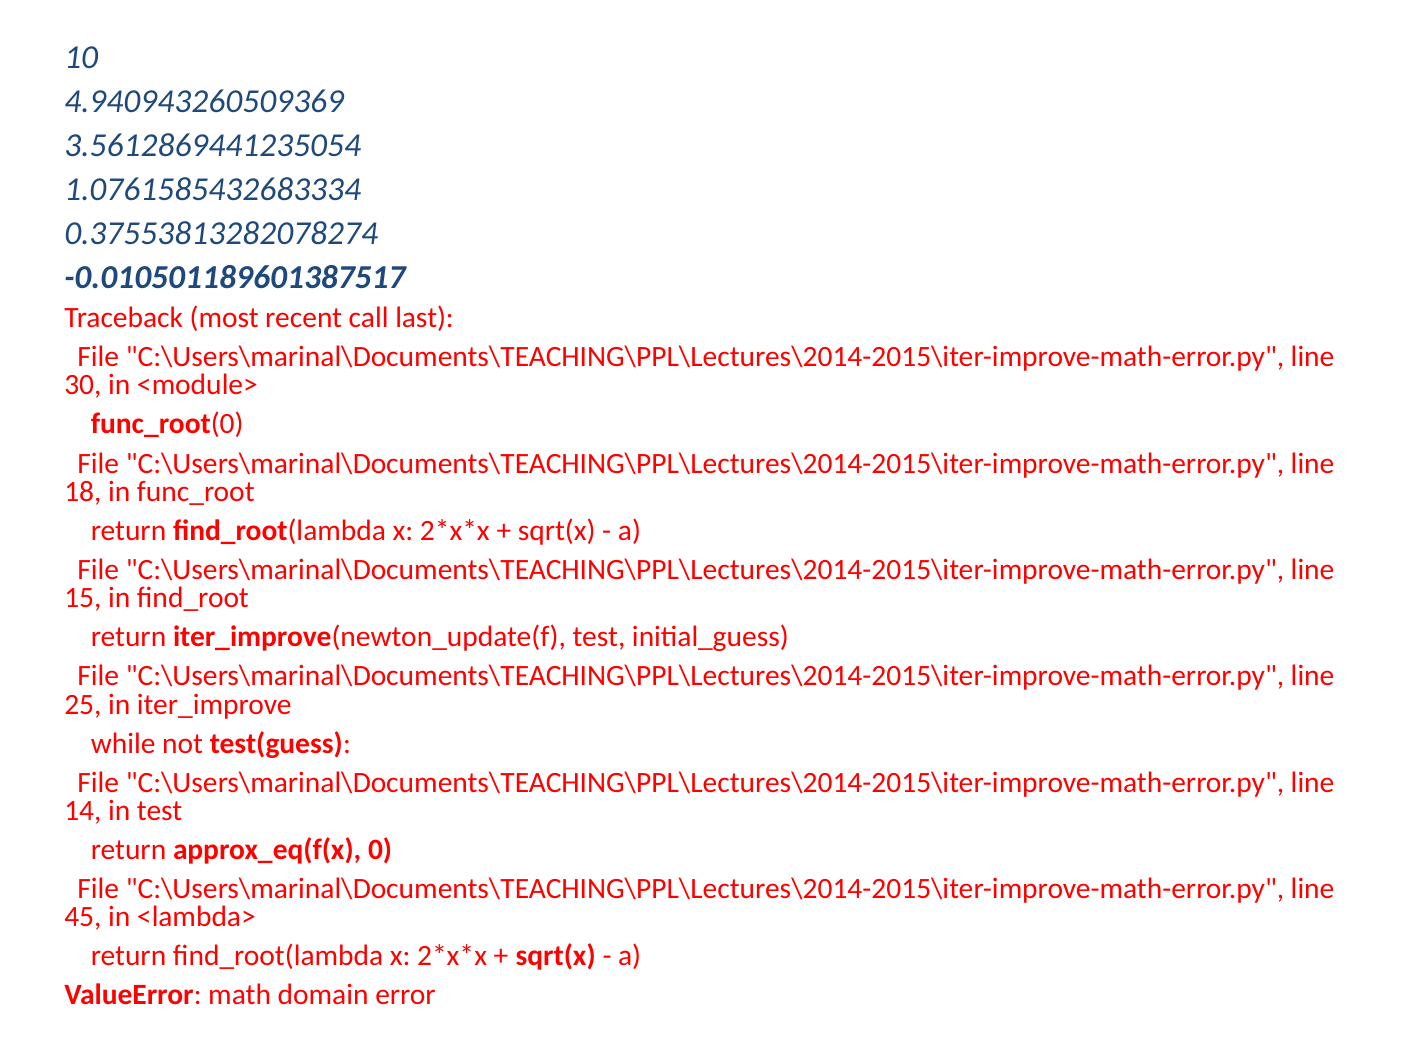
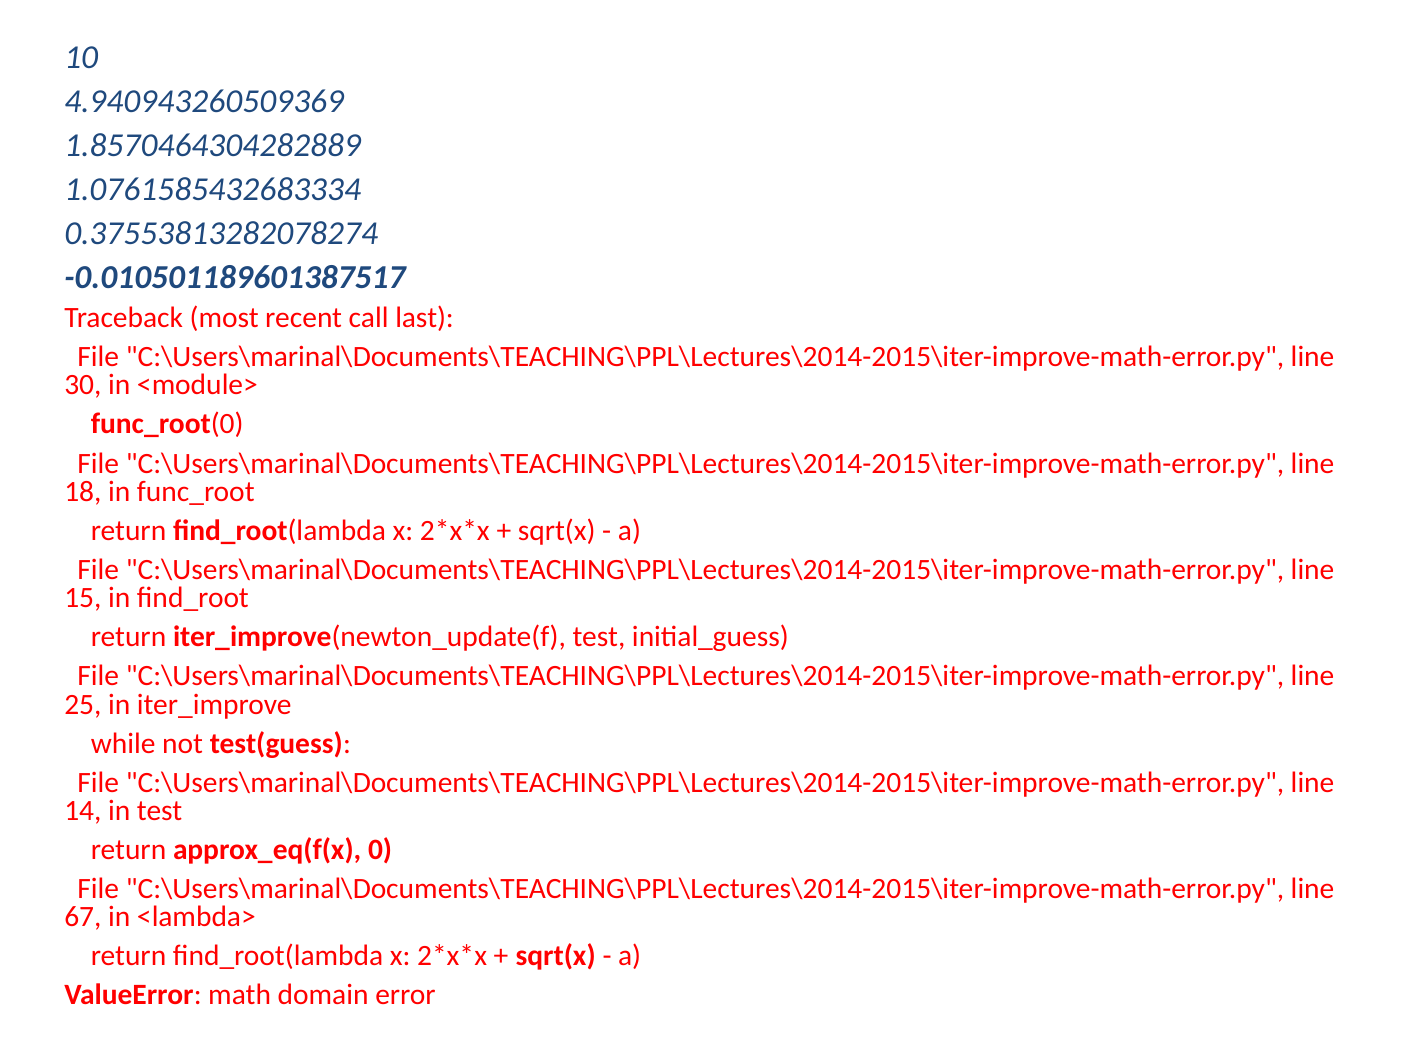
3.5612869441235054: 3.5612869441235054 -> 1.8570464304282889 (213, 145)
45: 45 -> 67 (83, 917)
